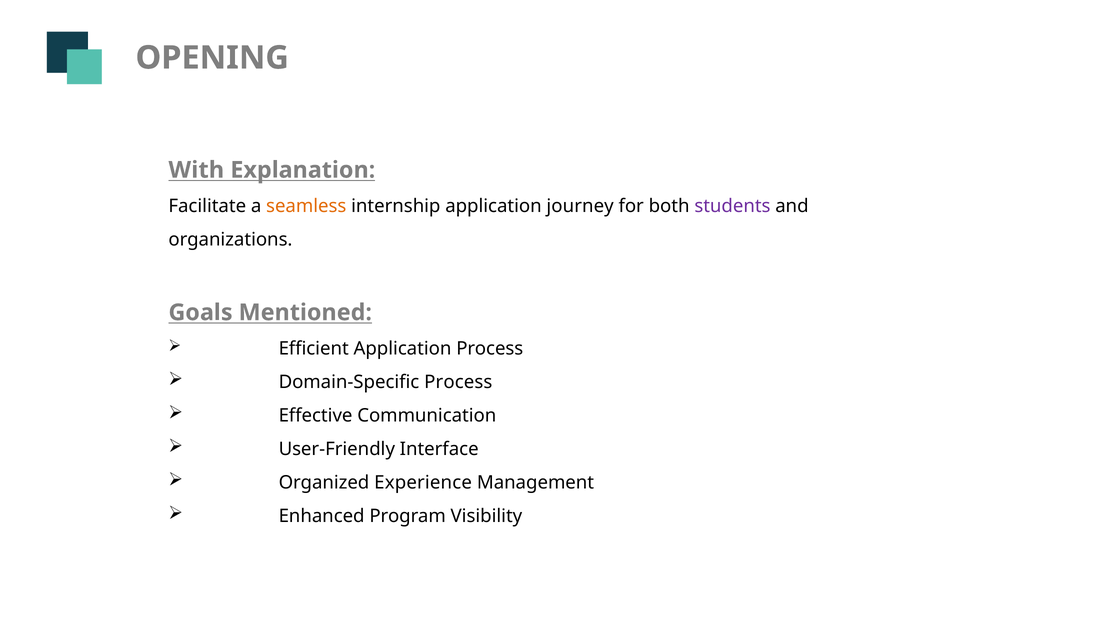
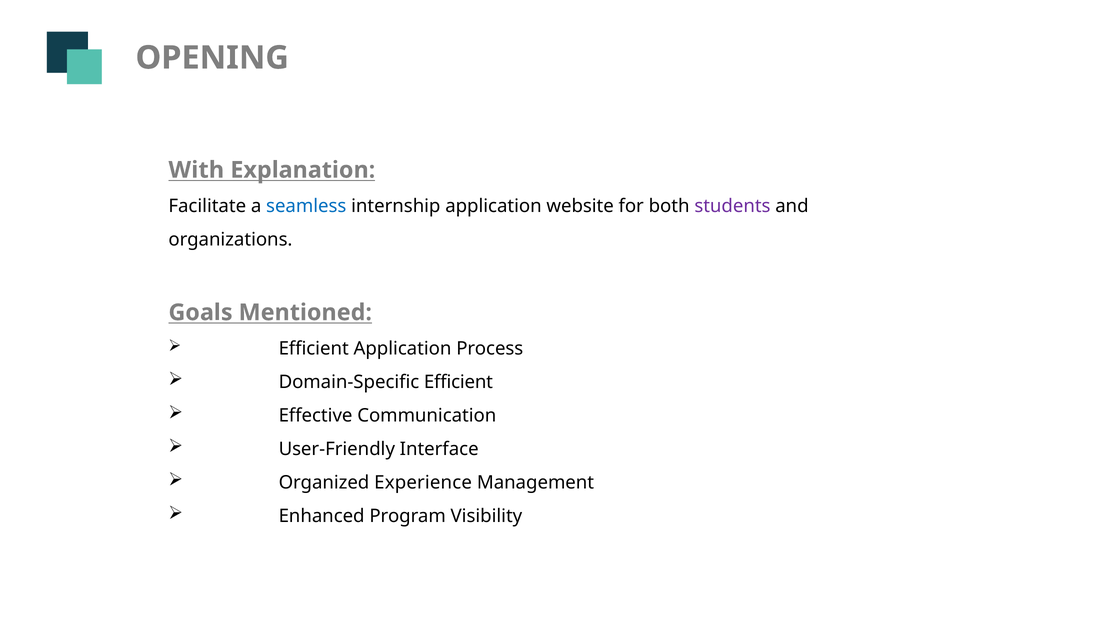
seamless colour: orange -> blue (306, 206)
journey: journey -> website (580, 206)
Domain-Specific Process: Process -> Efficient (458, 382)
